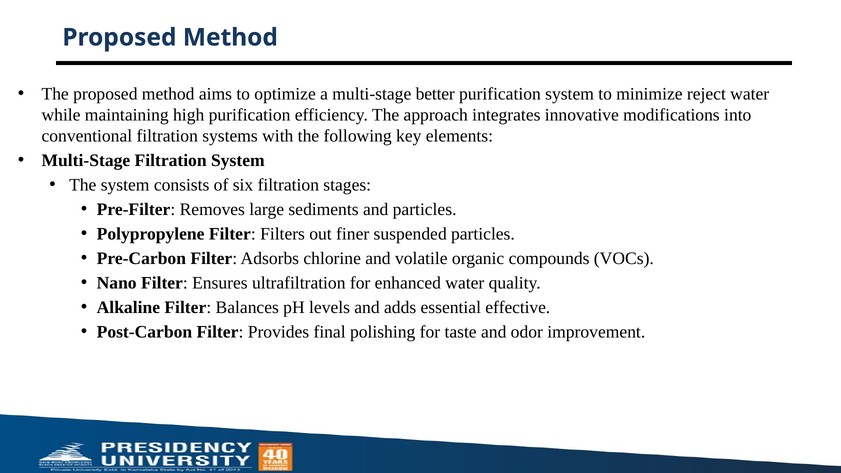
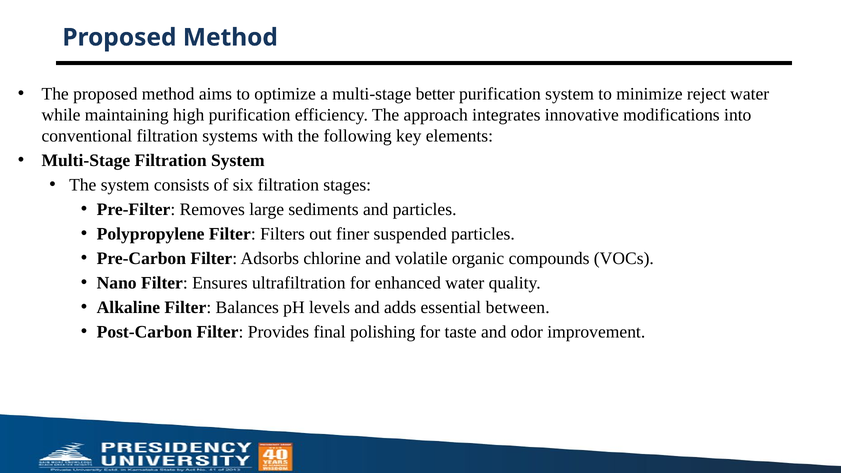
effective: effective -> between (518, 308)
